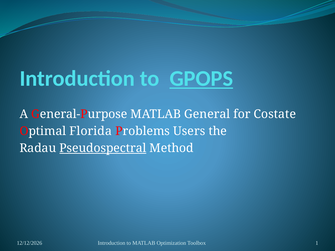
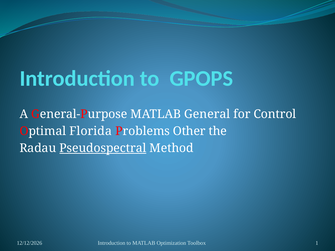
GPOPS underline: present -> none (201, 79)
Costate: Costate -> Control (275, 114)
Users: Users -> Other (189, 131)
